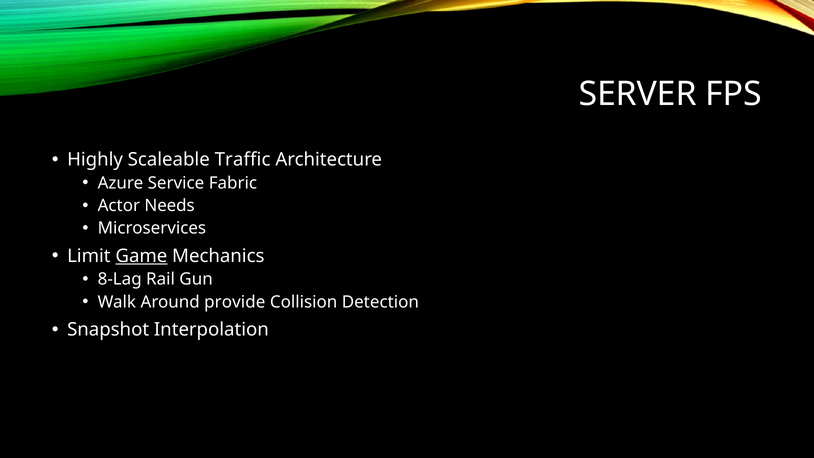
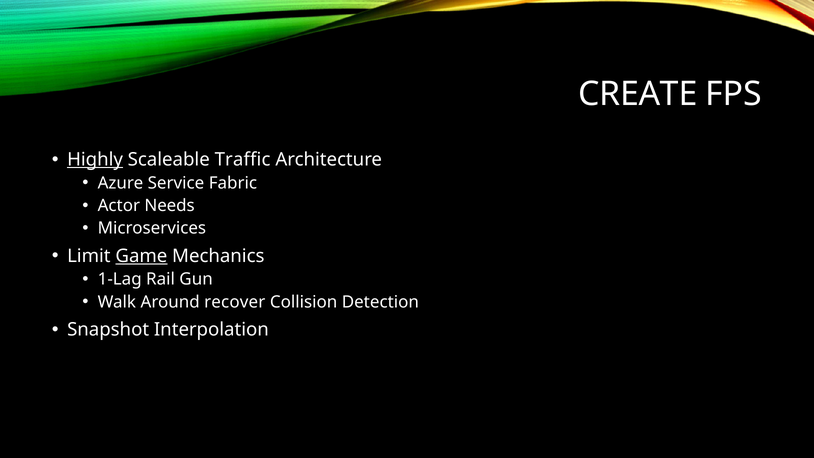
SERVER: SERVER -> CREATE (638, 94)
Highly underline: none -> present (95, 160)
8-Lag: 8-Lag -> 1-Lag (120, 279)
provide: provide -> recover (235, 302)
